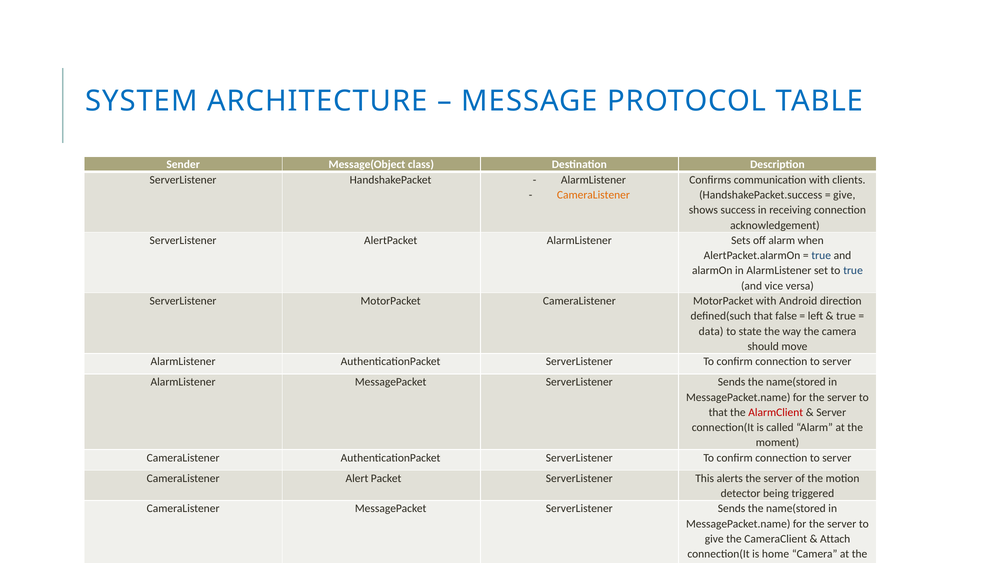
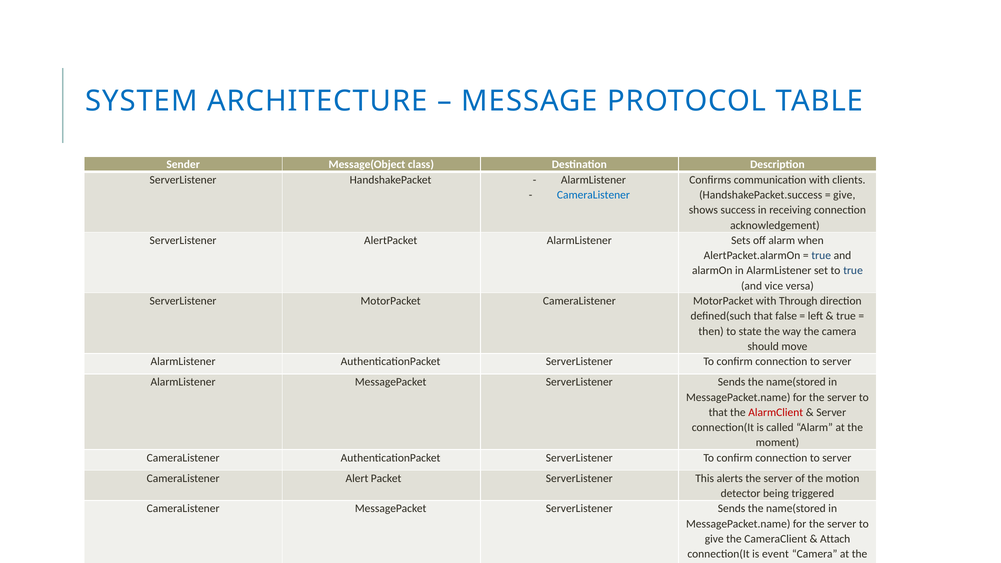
CameraListener colour: orange -> blue (593, 195)
Android: Android -> Through (798, 301)
data: data -> then (711, 331)
home: home -> event (775, 554)
